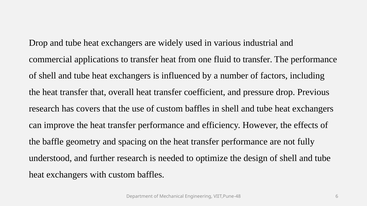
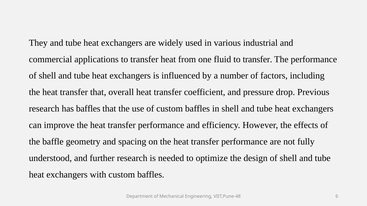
Drop: Drop -> They (38, 43)
has covers: covers -> baffles (88, 109)
